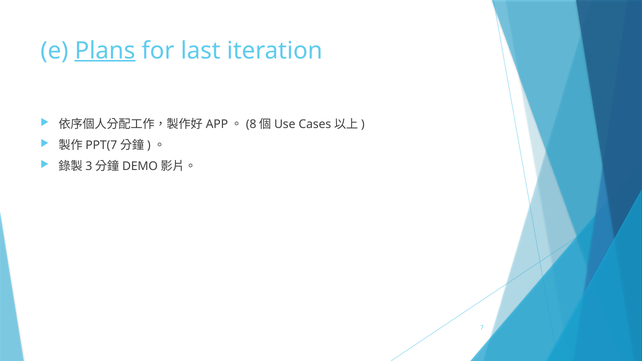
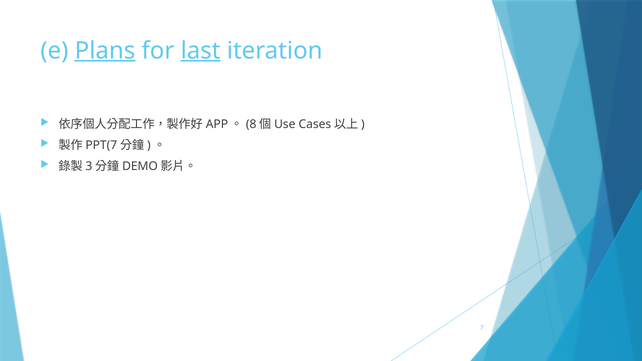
last underline: none -> present (201, 51)
